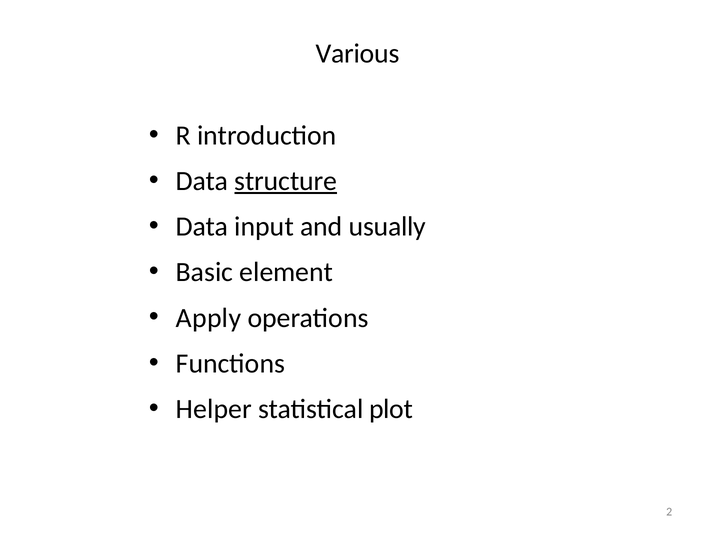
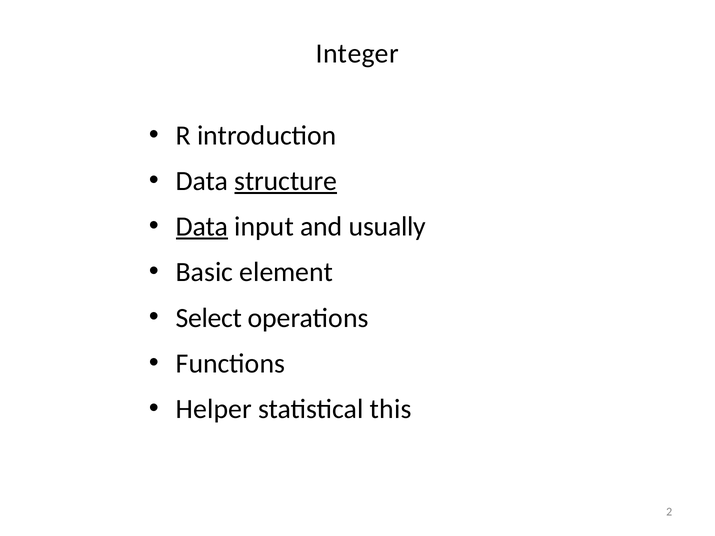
Various: Various -> Integer (357, 54)
Data underline: none -> present (202, 227)
Apply: Apply -> Select (209, 318)
plot: plot -> this (391, 409)
